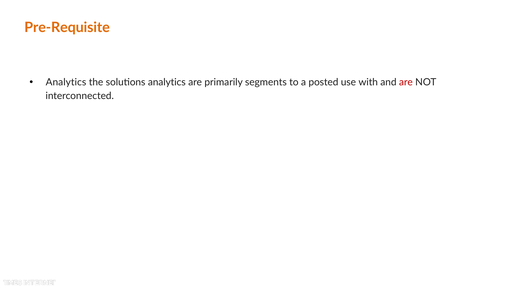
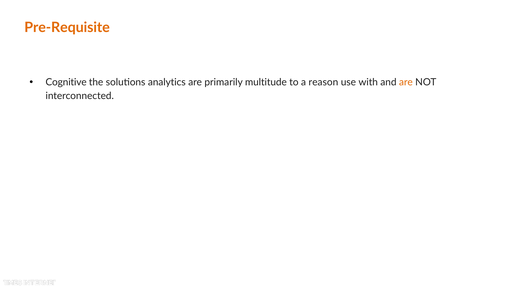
Analytics: Analytics -> Cognitive (66, 82)
segments: segments -> multitude (266, 82)
posted: posted -> reason (323, 82)
are colour: red -> orange (406, 82)
